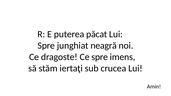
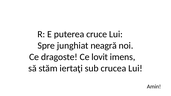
păcat: păcat -> cruce (97, 34)
Ce spre: spre -> lovit (100, 57)
